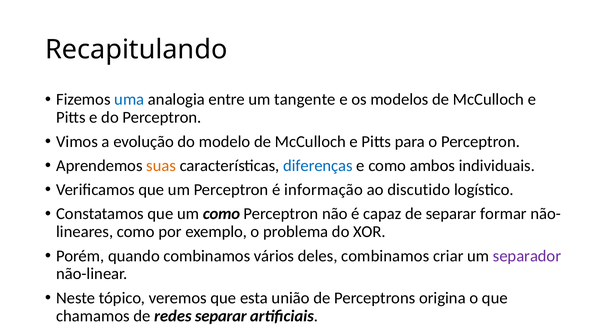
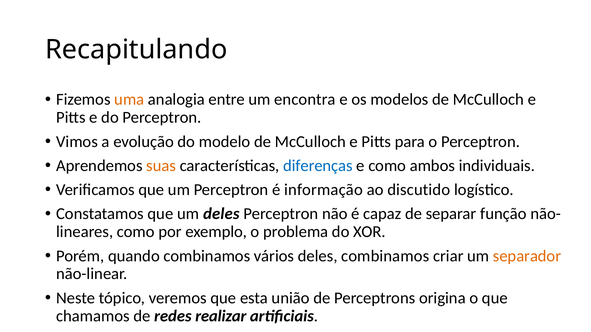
uma colour: blue -> orange (129, 100)
tangente: tangente -> encontra (305, 100)
um como: como -> deles (221, 214)
formar: formar -> função (503, 214)
separador colour: purple -> orange (527, 256)
redes separar: separar -> realizar (221, 316)
